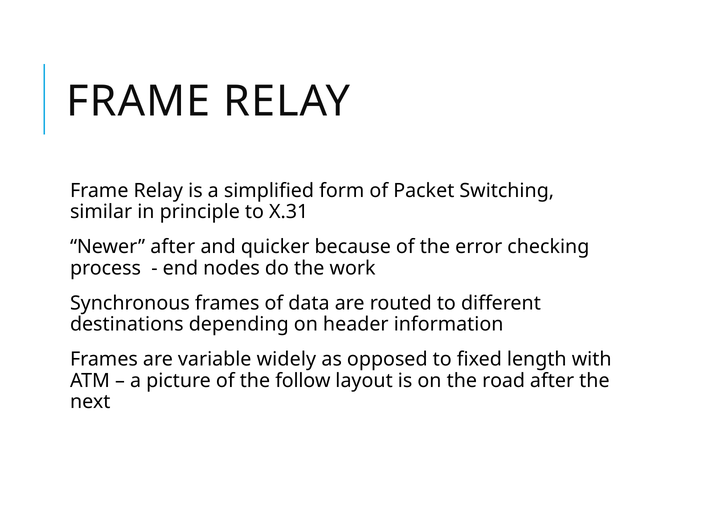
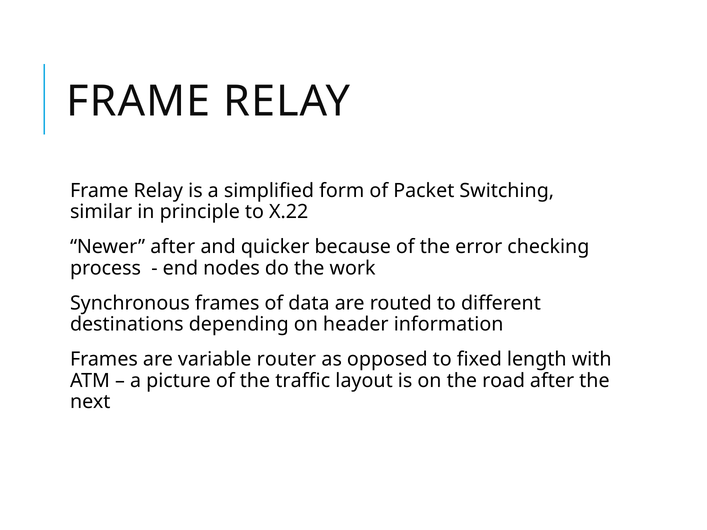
X.31: X.31 -> X.22 (289, 212)
widely: widely -> router (286, 359)
follow: follow -> traffic (303, 381)
